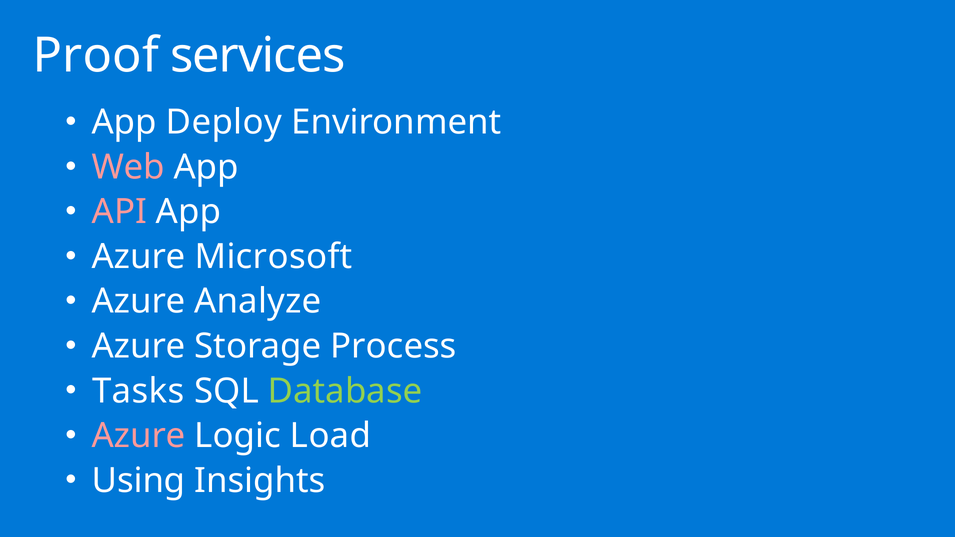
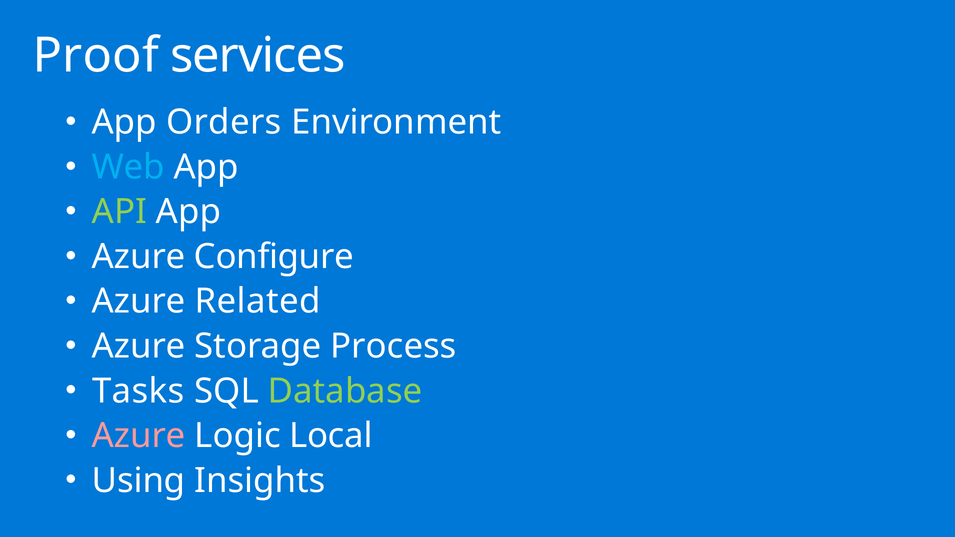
Deploy: Deploy -> Orders (224, 122)
Web colour: pink -> light blue (128, 167)
API colour: pink -> light green (119, 212)
Microsoft: Microsoft -> Configure (274, 257)
Analyze: Analyze -> Related (258, 302)
Load: Load -> Local (331, 436)
